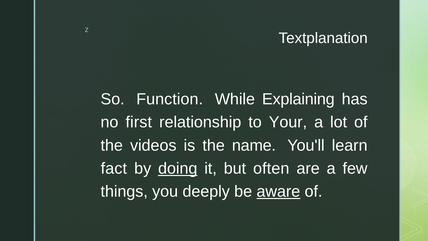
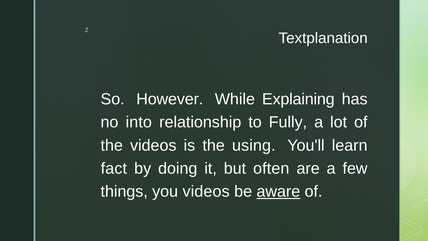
Function: Function -> However (170, 99)
first: first -> into (139, 122)
Your: Your -> Fully (288, 122)
name: name -> using (254, 145)
doing underline: present -> none (178, 168)
you deeply: deeply -> videos (206, 191)
